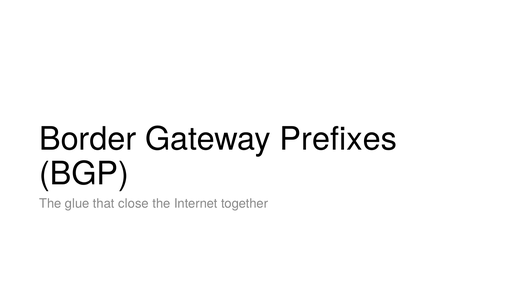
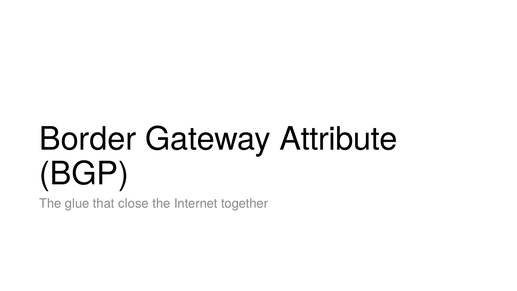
Prefixes: Prefixes -> Attribute (338, 139)
